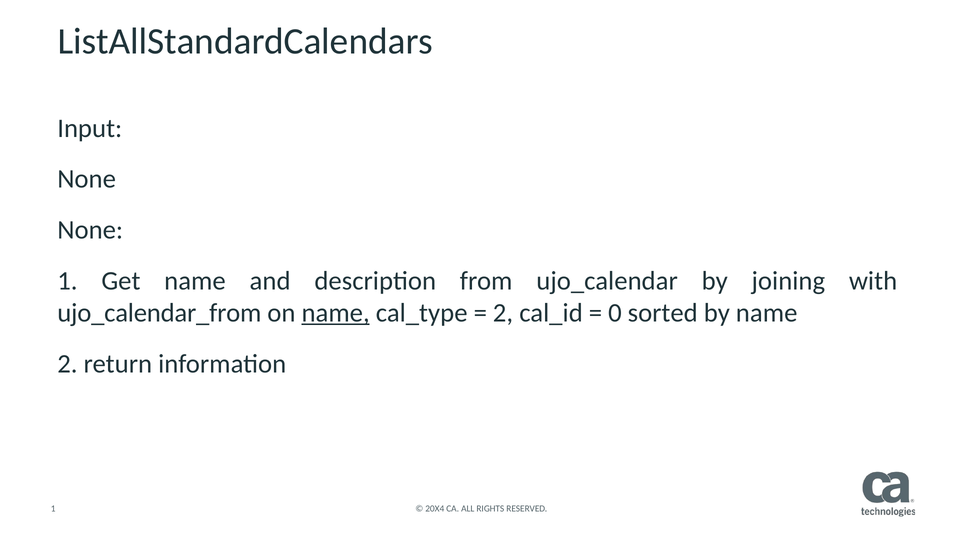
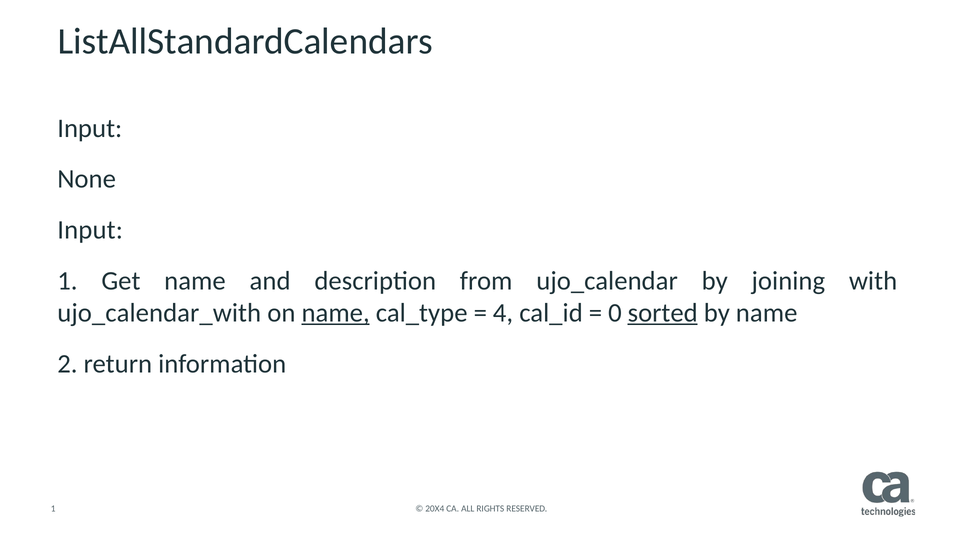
None: None -> Input (90, 230)
ujo_calendar_from: ujo_calendar_from -> ujo_calendar_with (159, 313)
2: 2 -> 4 (503, 313)
sorted underline: none -> present (663, 313)
